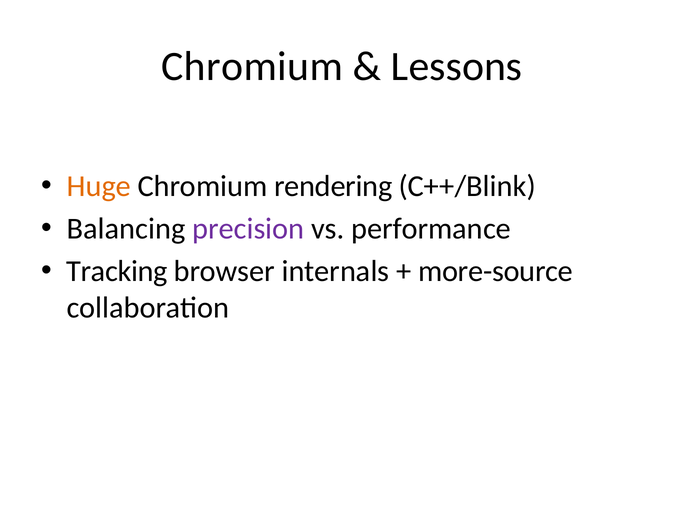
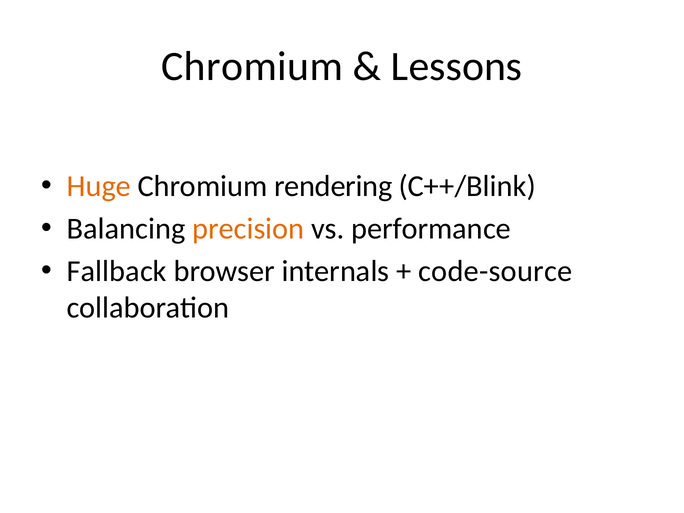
precision colour: purple -> orange (248, 229)
Tracking: Tracking -> Fallback (117, 271)
more-source: more-source -> code-source (495, 271)
